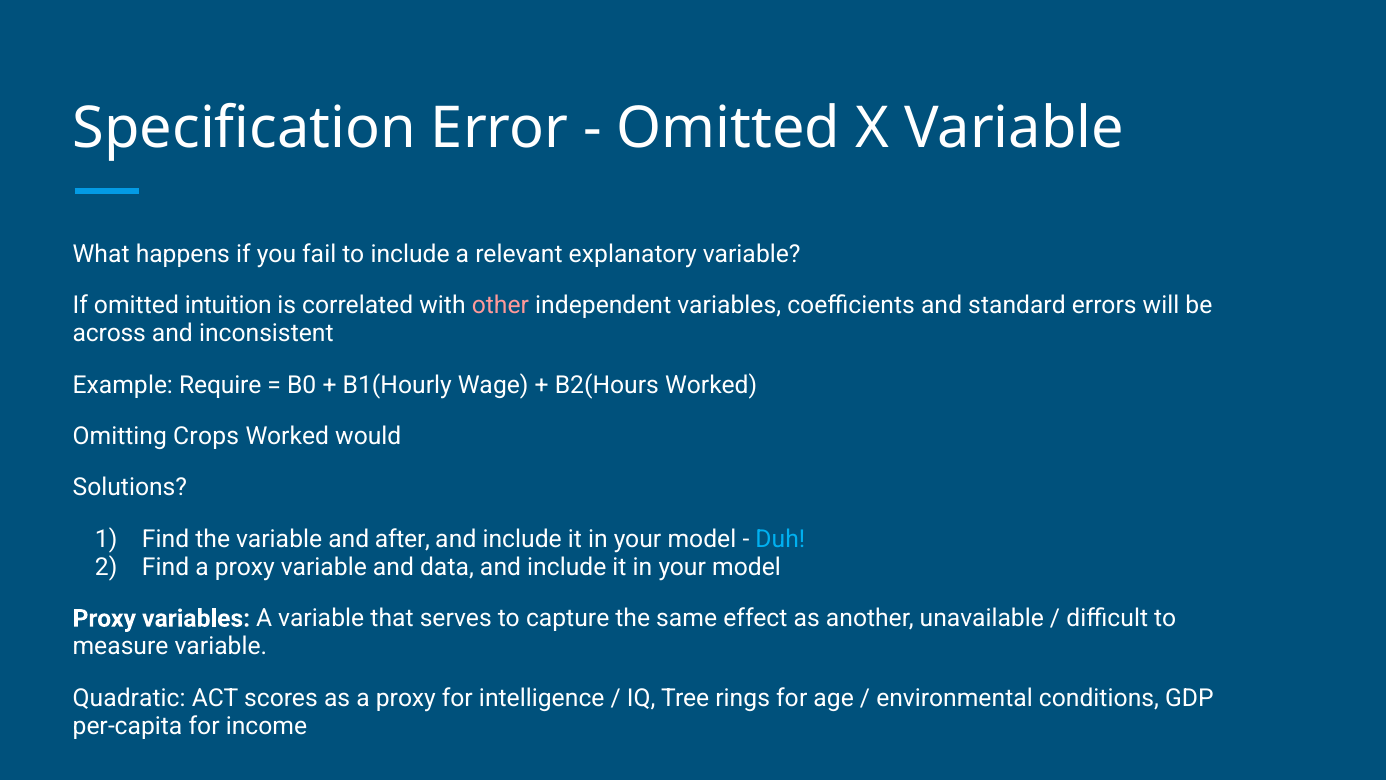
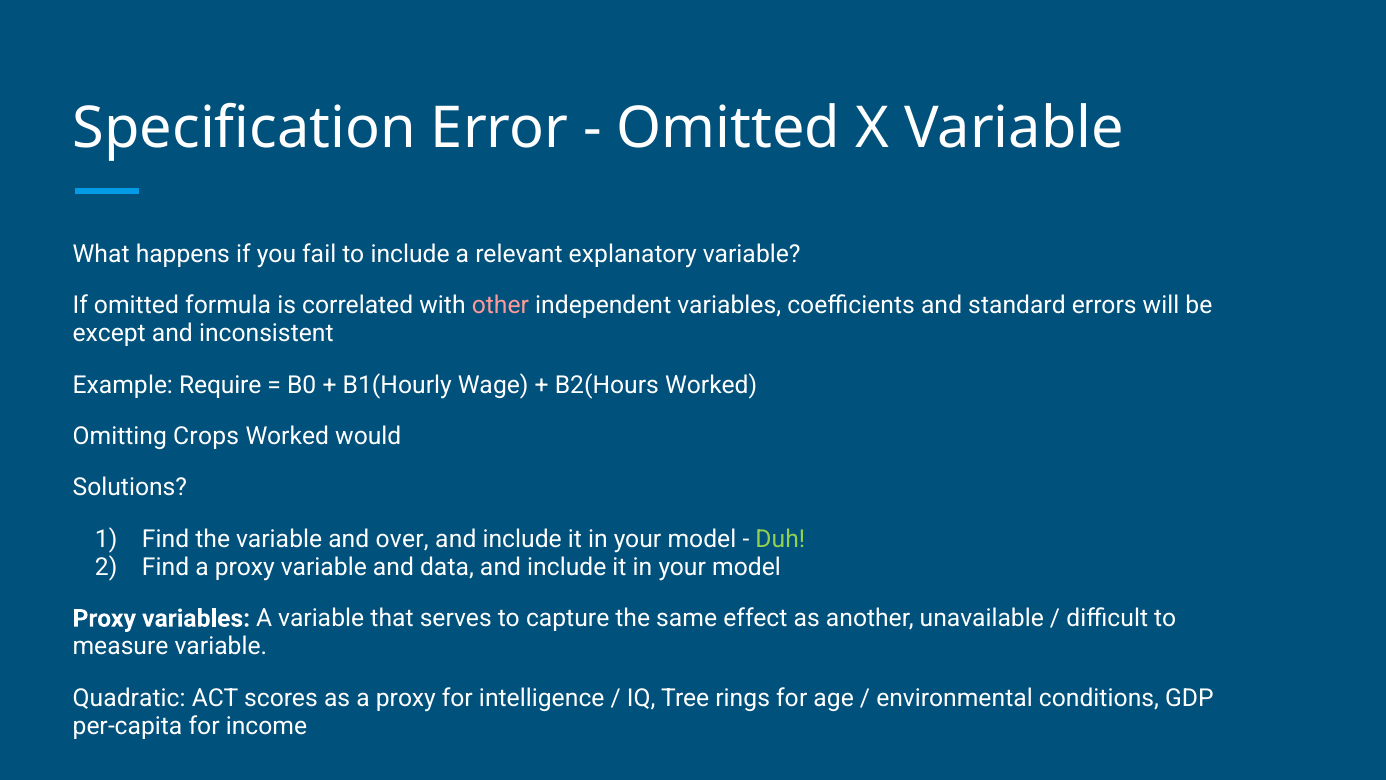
intuition: intuition -> formula (228, 305)
across: across -> except (109, 334)
after: after -> over (402, 539)
Duh colour: light blue -> light green (780, 539)
